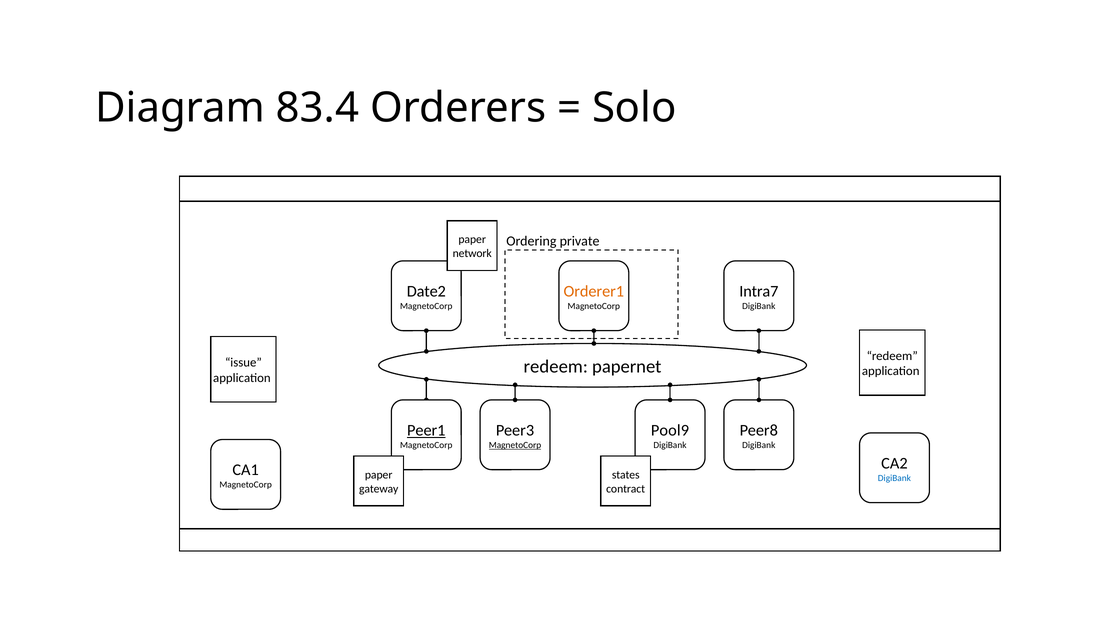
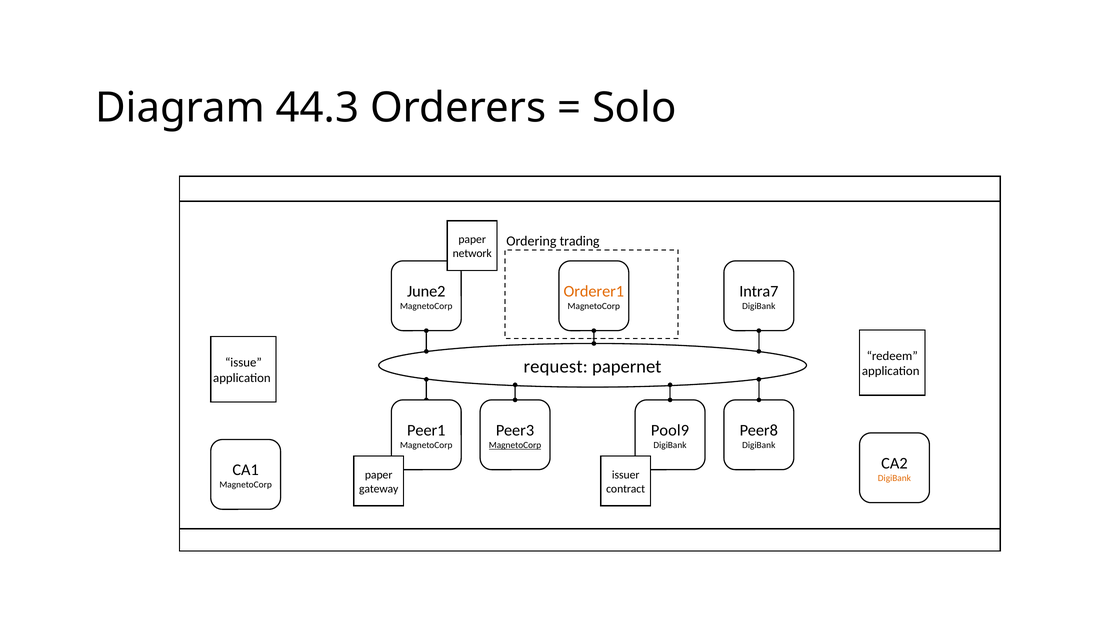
83.4: 83.4 -> 44.3 (318, 108)
private: private -> trading (580, 241)
Date2: Date2 -> June2 (426, 292)
redeem: redeem -> request (556, 367)
Peer1 underline: present -> none (426, 431)
states: states -> issuer (626, 475)
DigiBank colour: blue -> orange (894, 479)
